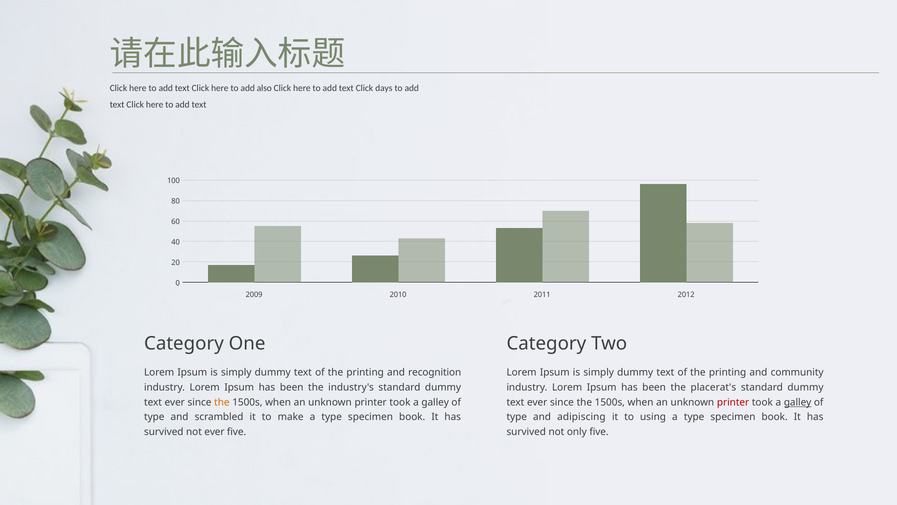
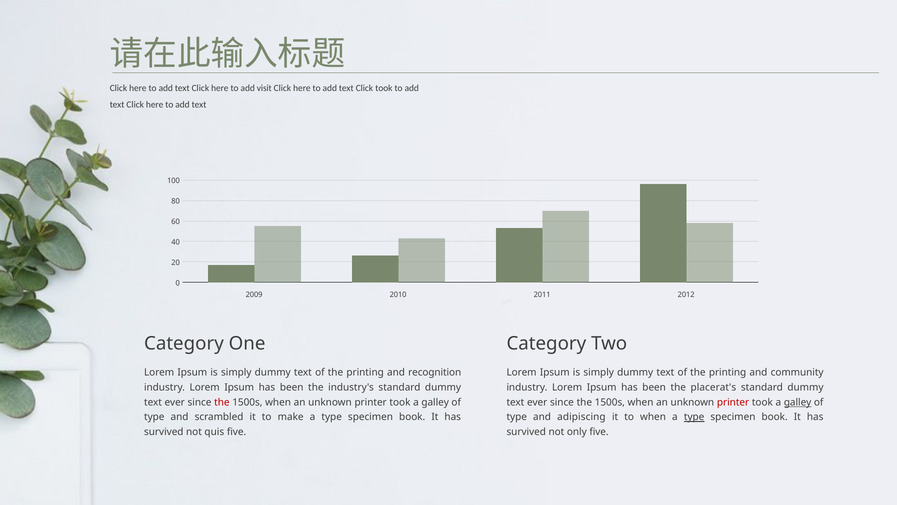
also: also -> visit (264, 88)
Click days: days -> took (384, 88)
the colour: orange -> red (222, 402)
to using: using -> when (653, 417)
type underline: none -> present (694, 417)
not ever: ever -> quis (214, 432)
